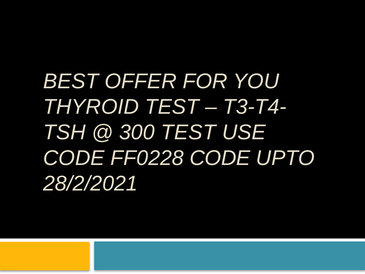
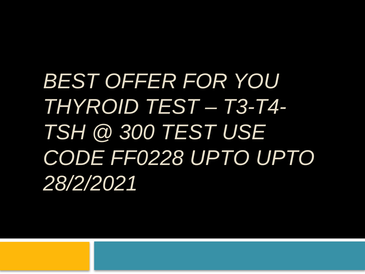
FF0228 CODE: CODE -> UPTO (220, 158)
